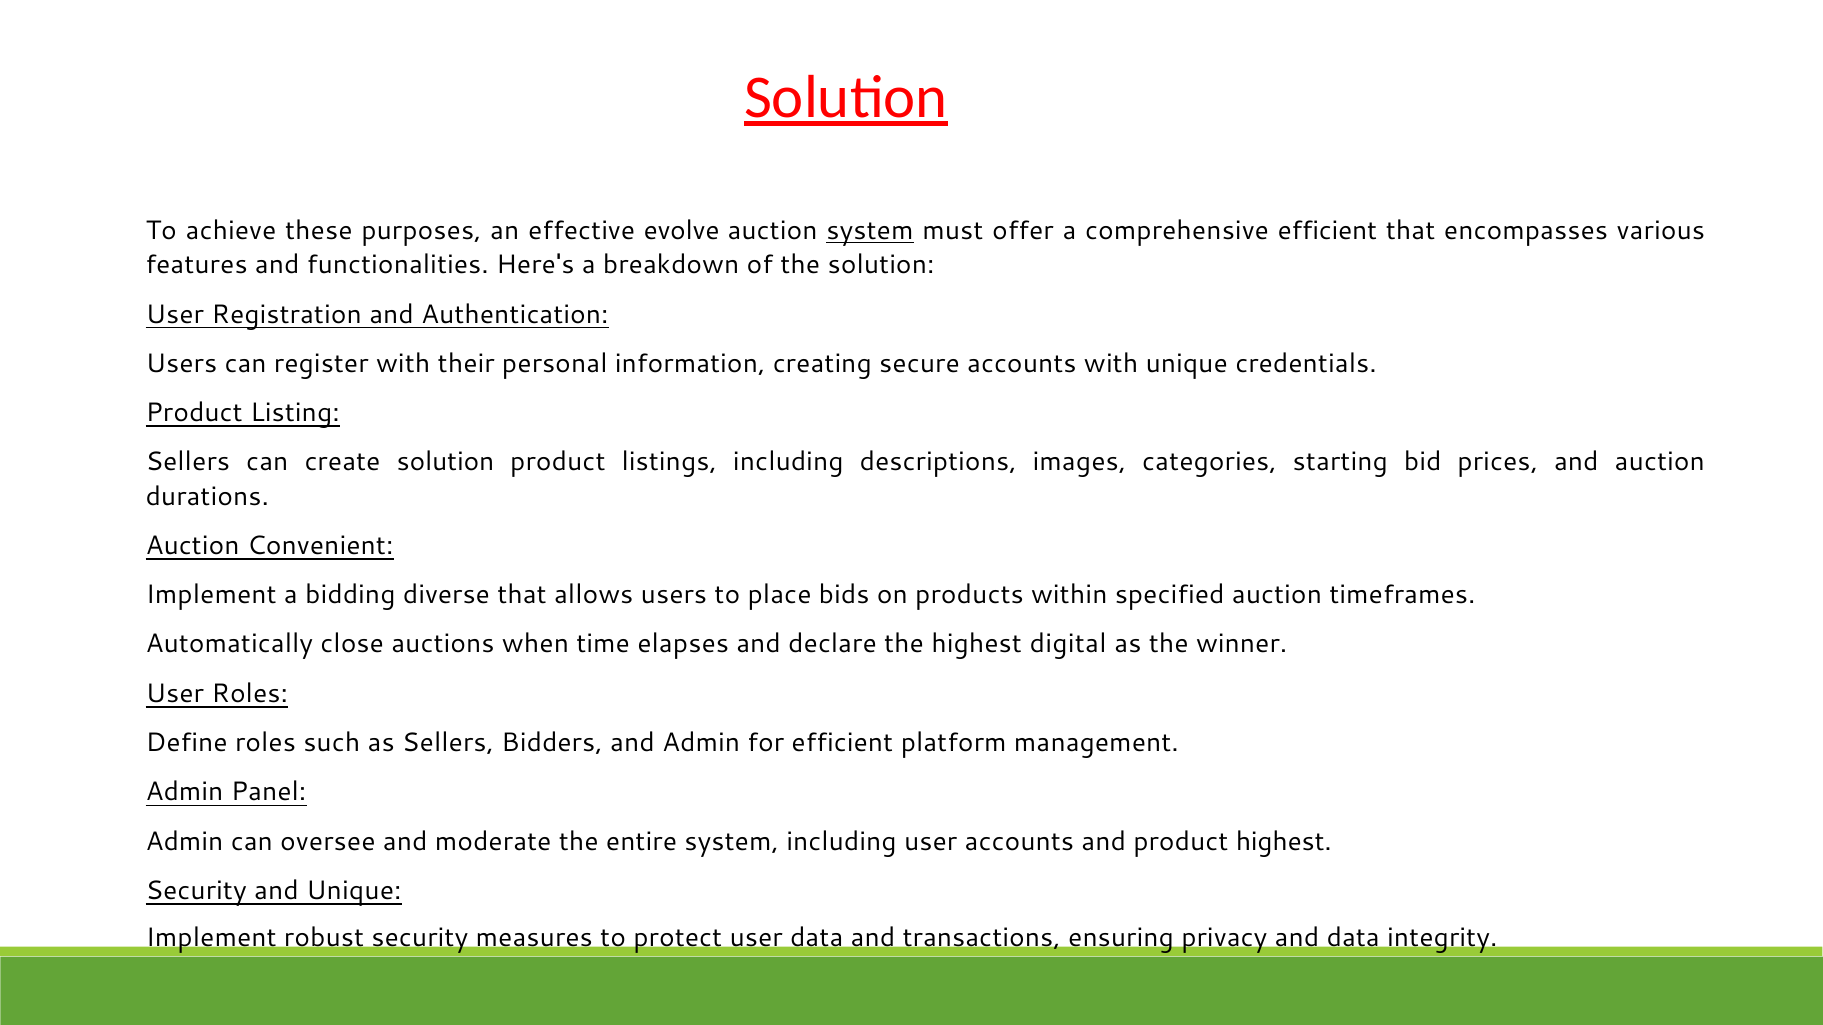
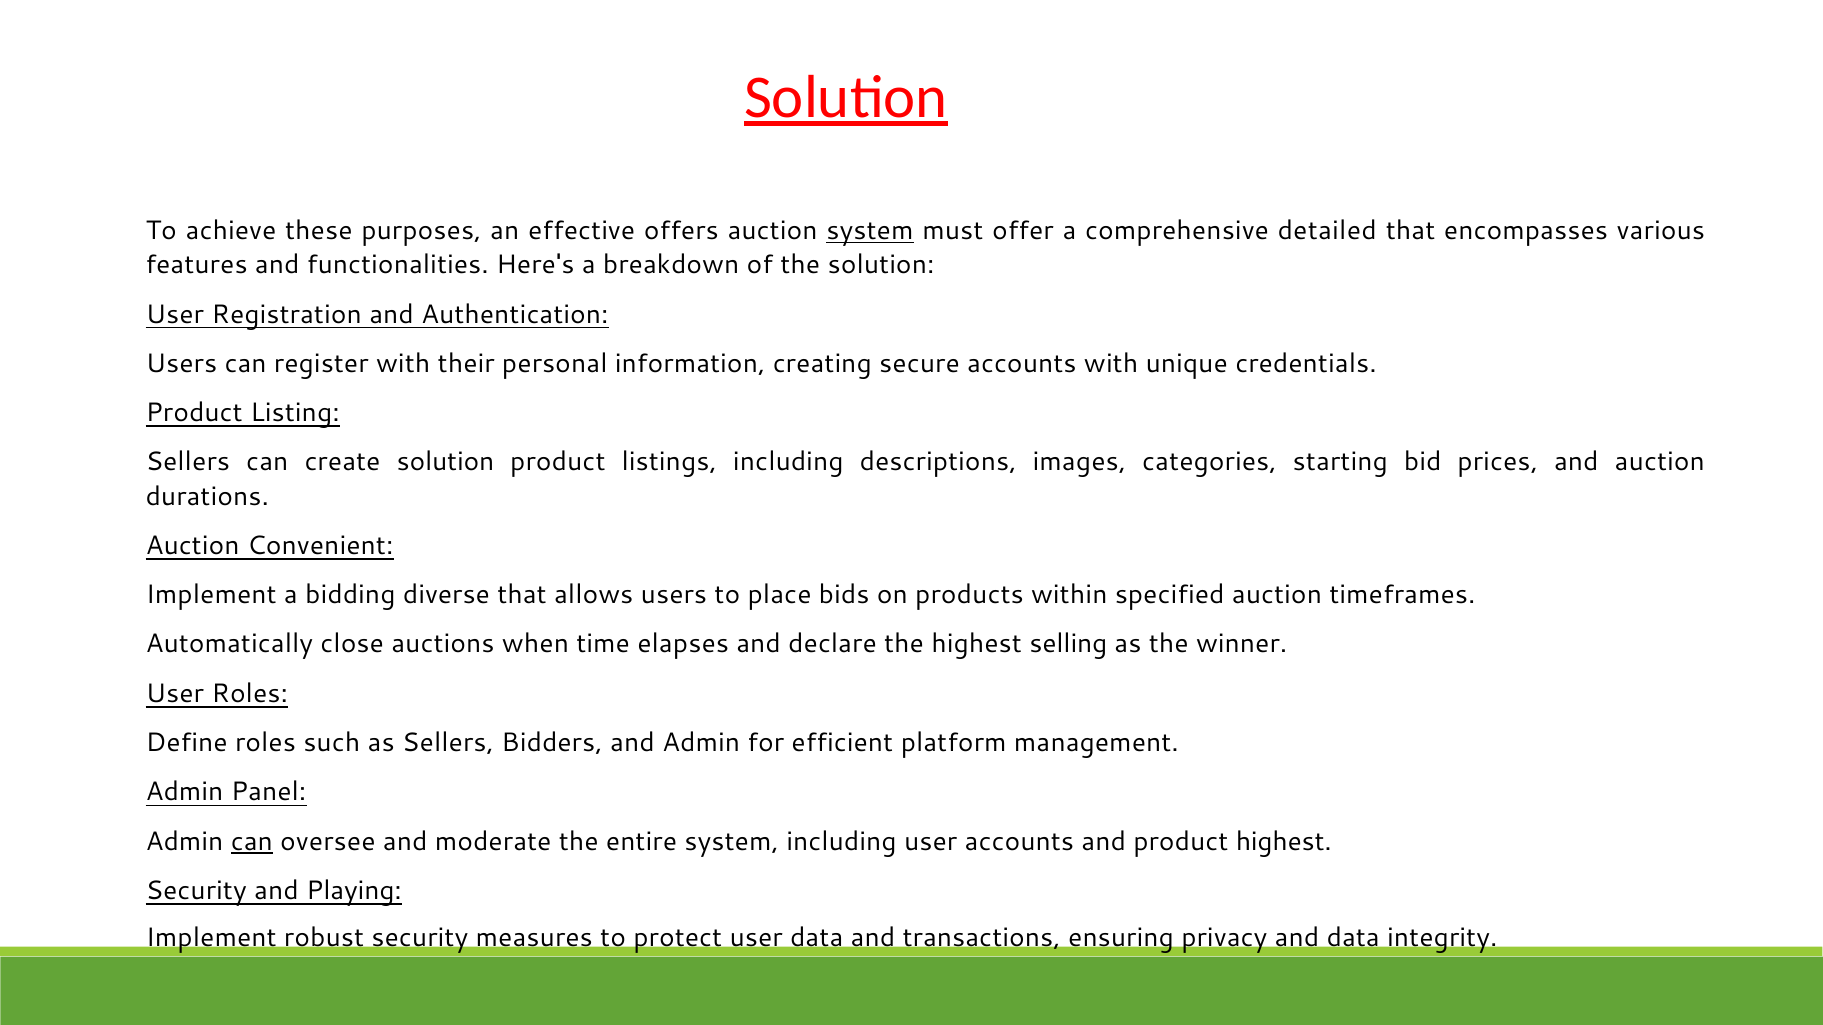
evolve: evolve -> offers (681, 231)
comprehensive efficient: efficient -> detailed (1327, 231)
digital: digital -> selling (1068, 644)
can underline: none -> present (252, 842)
and Unique: Unique -> Playing (354, 891)
